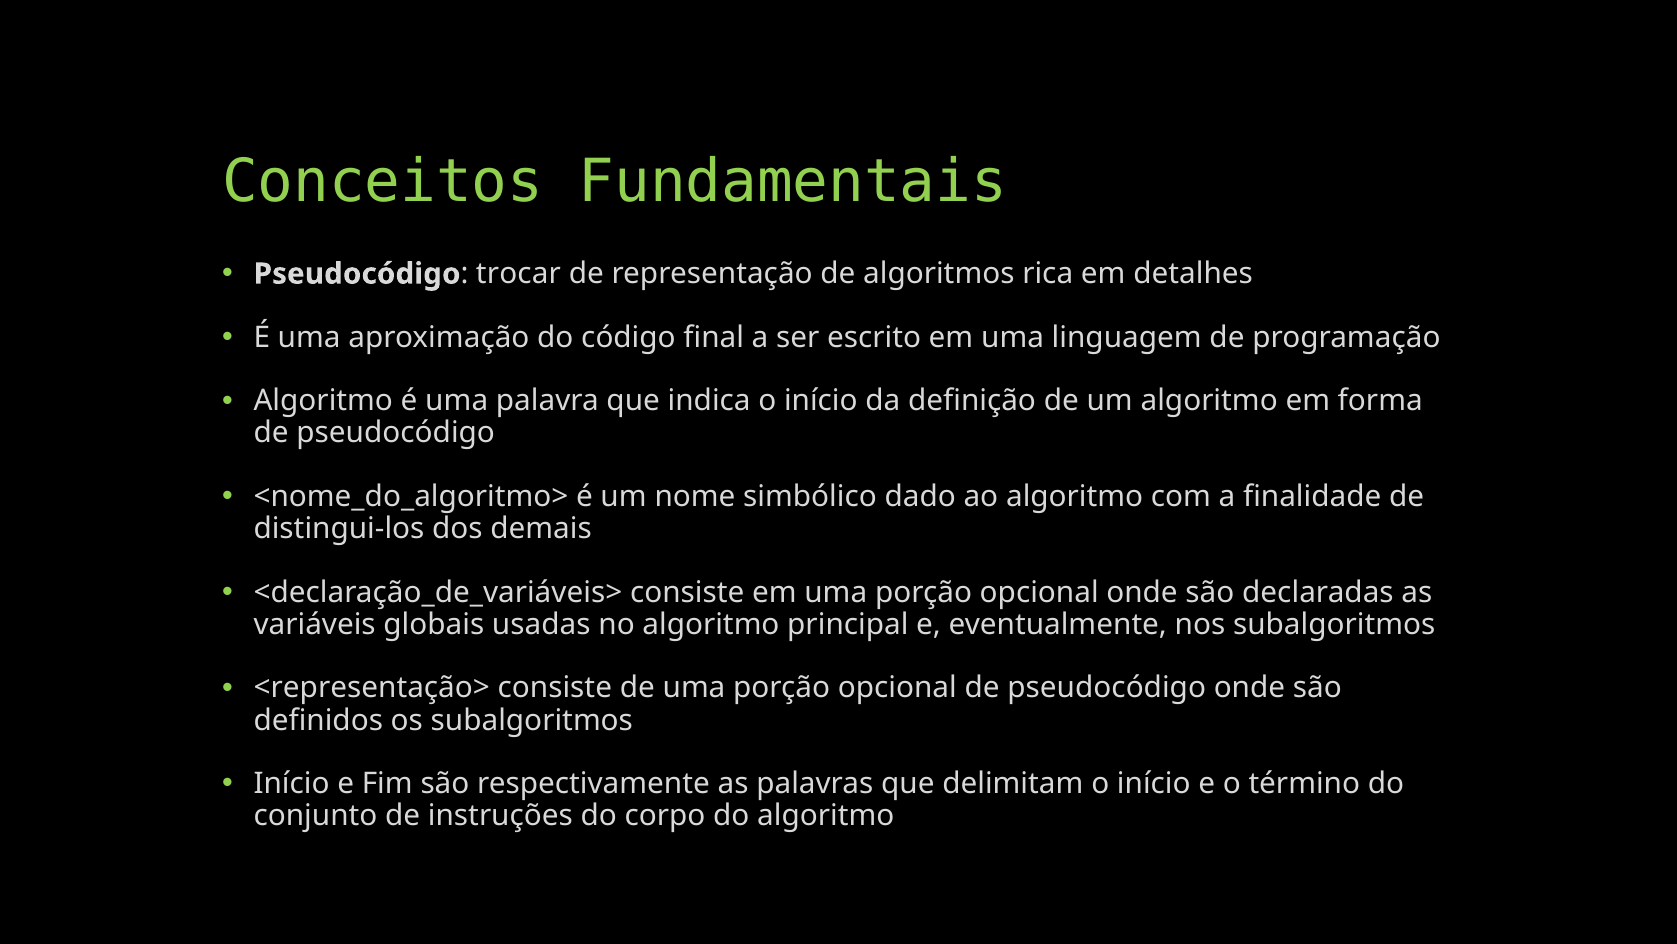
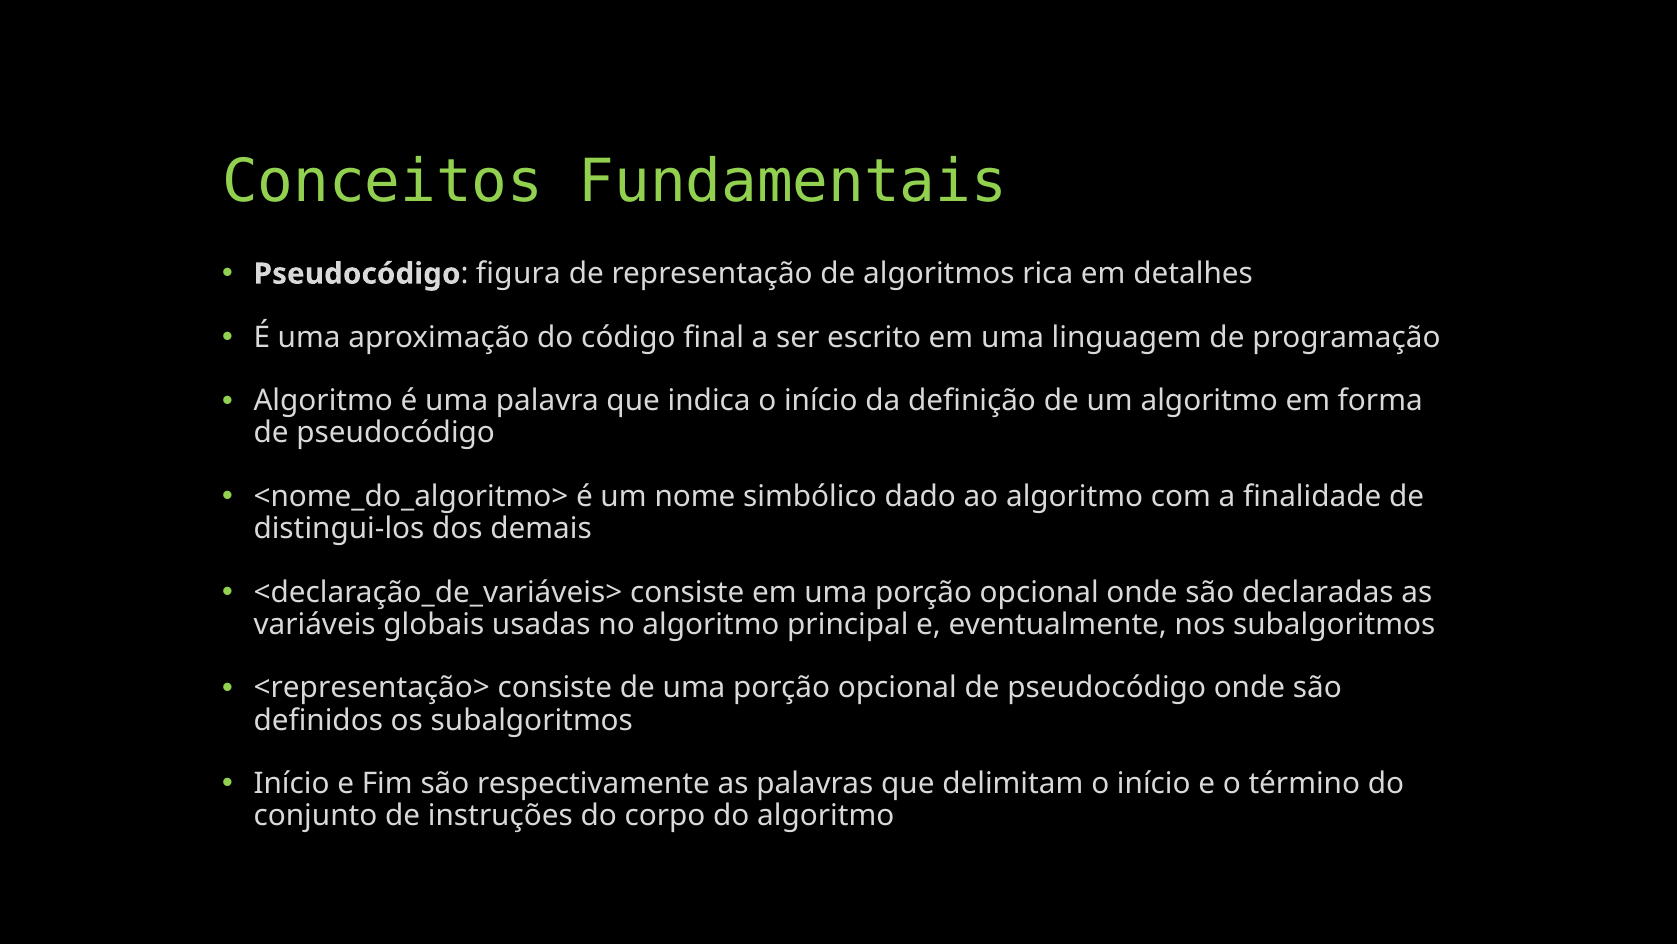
trocar: trocar -> figura (518, 274)
